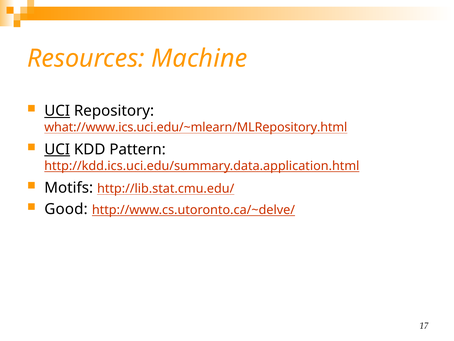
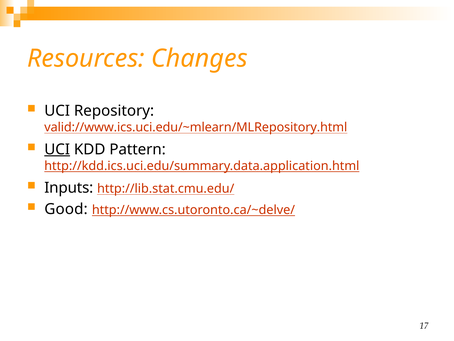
Machine: Machine -> Changes (199, 59)
UCI underline: present -> none (57, 111)
what://www.ics.uci.edu/~mlearn/MLRepository.html: what://www.ics.uci.edu/~mlearn/MLRepository.html -> valid://www.ics.uci.edu/~mlearn/MLRepository.html (196, 127)
Motifs: Motifs -> Inputs (69, 188)
